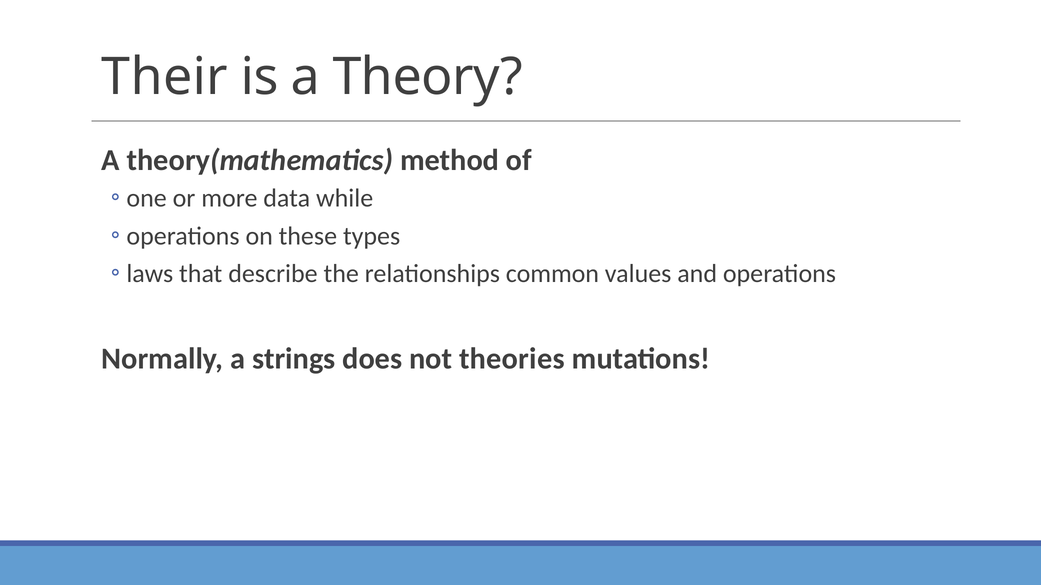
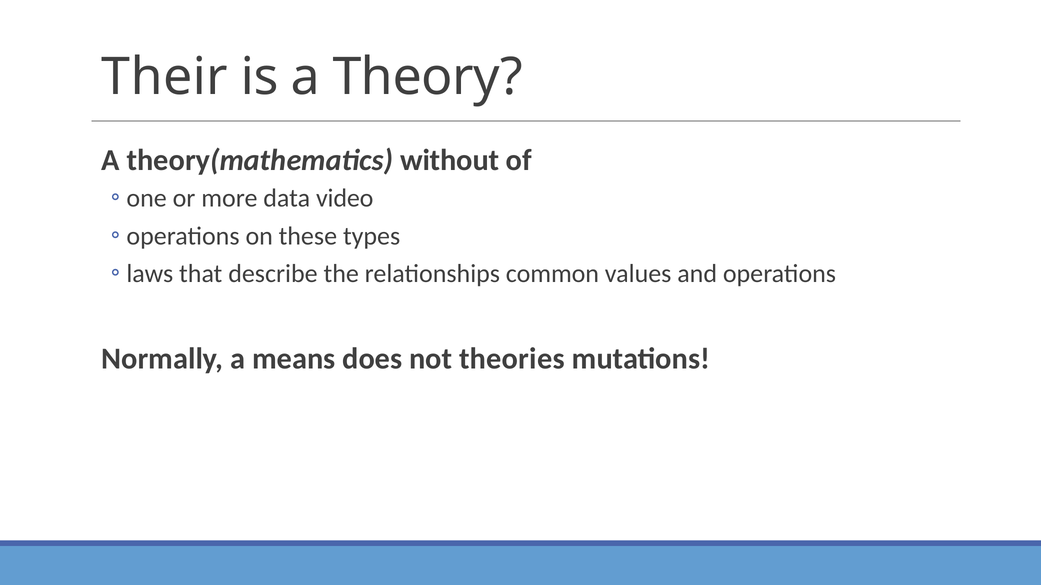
method: method -> without (450, 160)
while: while -> video (345, 199)
strings: strings -> means (294, 359)
